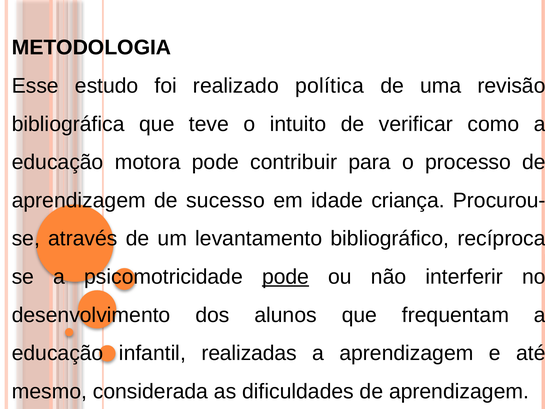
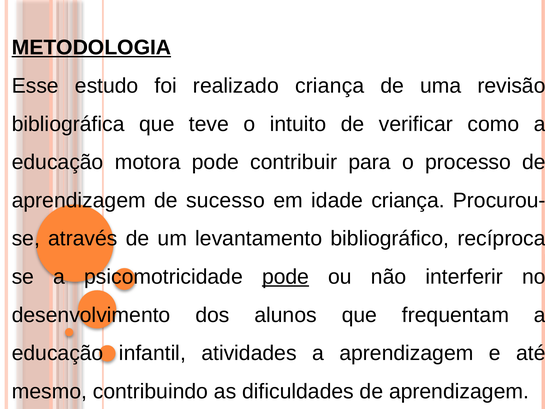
METODOLOGIA underline: none -> present (91, 48)
realizado política: política -> criança (330, 86)
realizadas: realizadas -> atividades (249, 353)
considerada: considerada -> contribuindo (150, 391)
